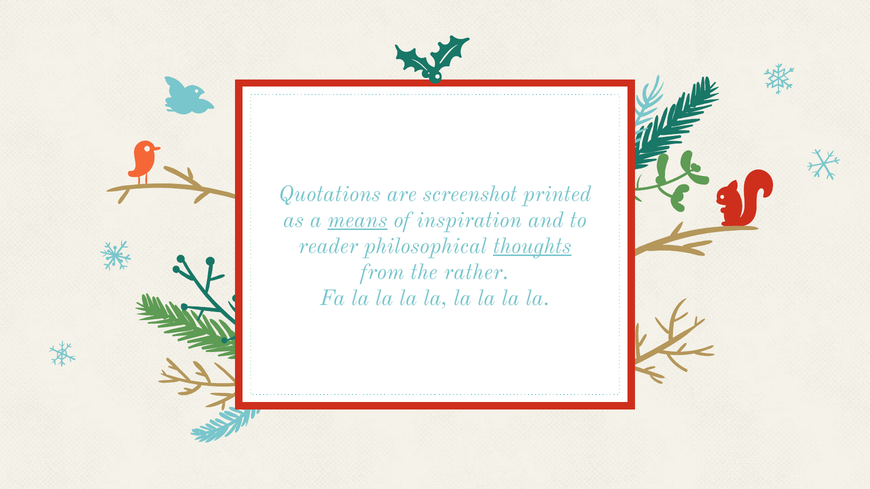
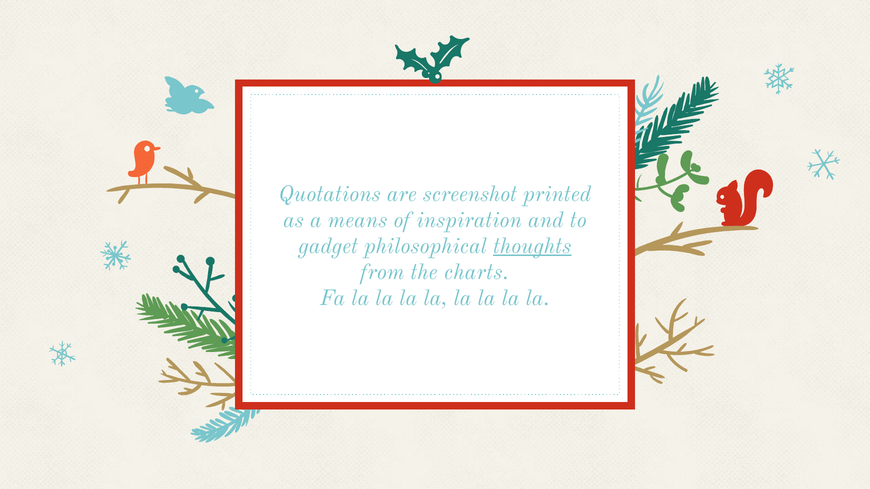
means underline: present -> none (357, 220)
reader: reader -> gadget (328, 246)
rather: rather -> charts (476, 272)
